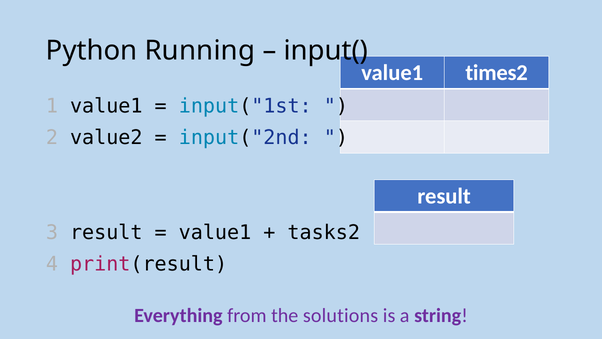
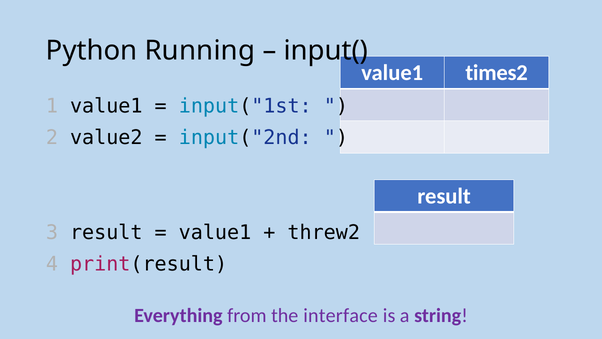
tasks2: tasks2 -> threw2 (324, 232)
solutions: solutions -> interface (341, 315)
